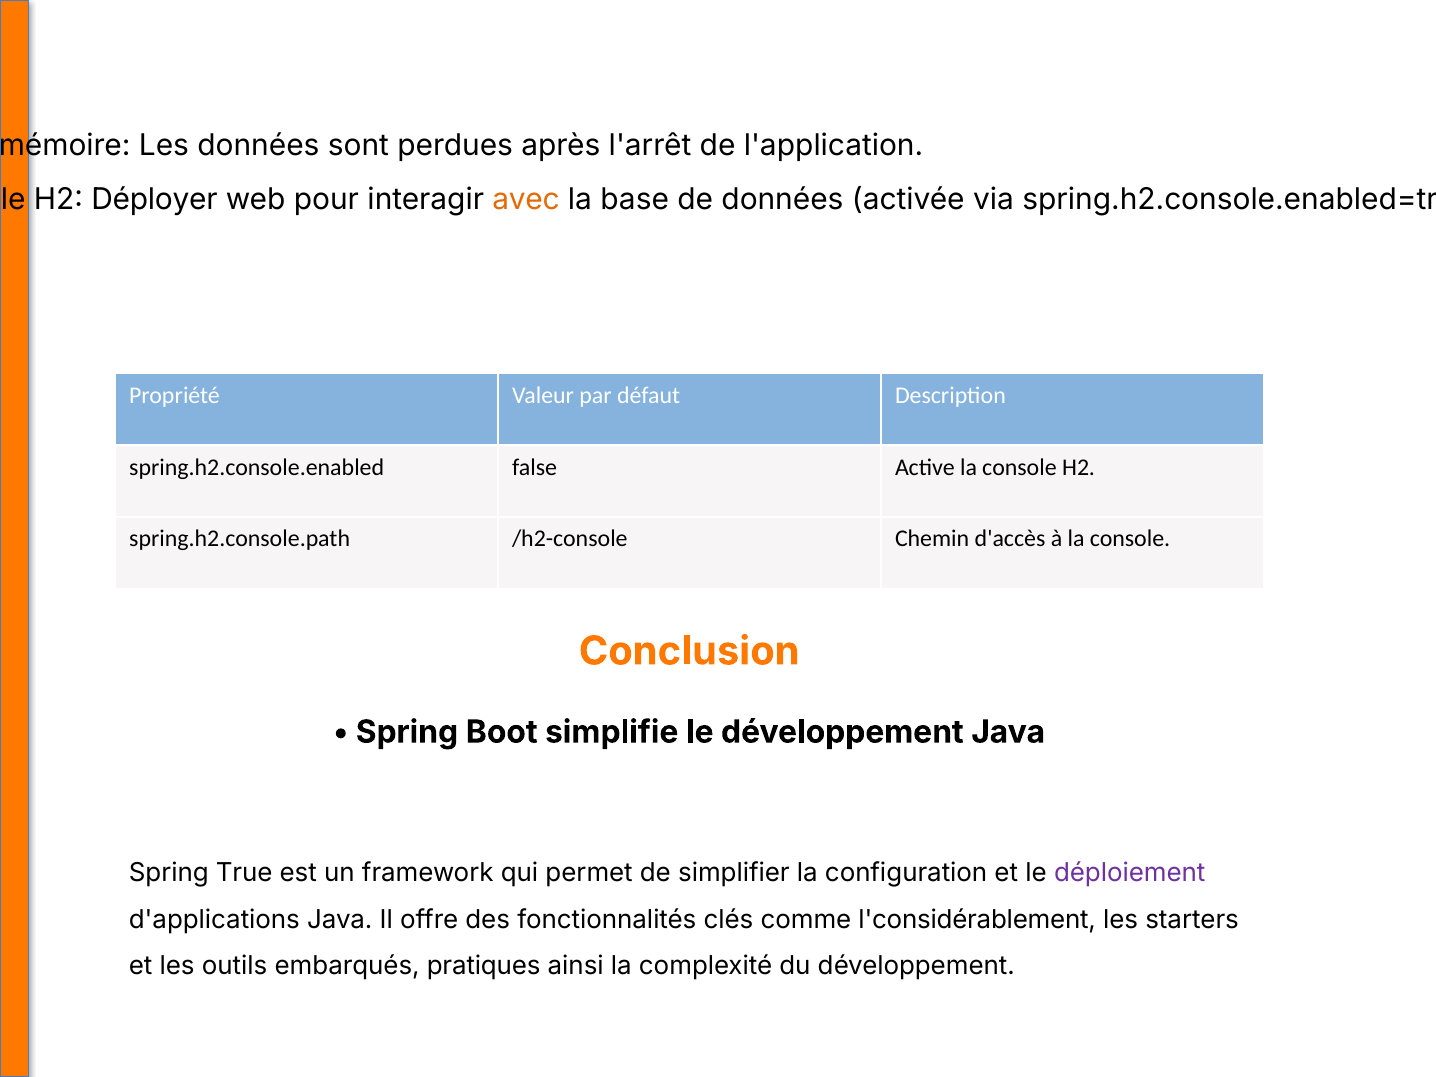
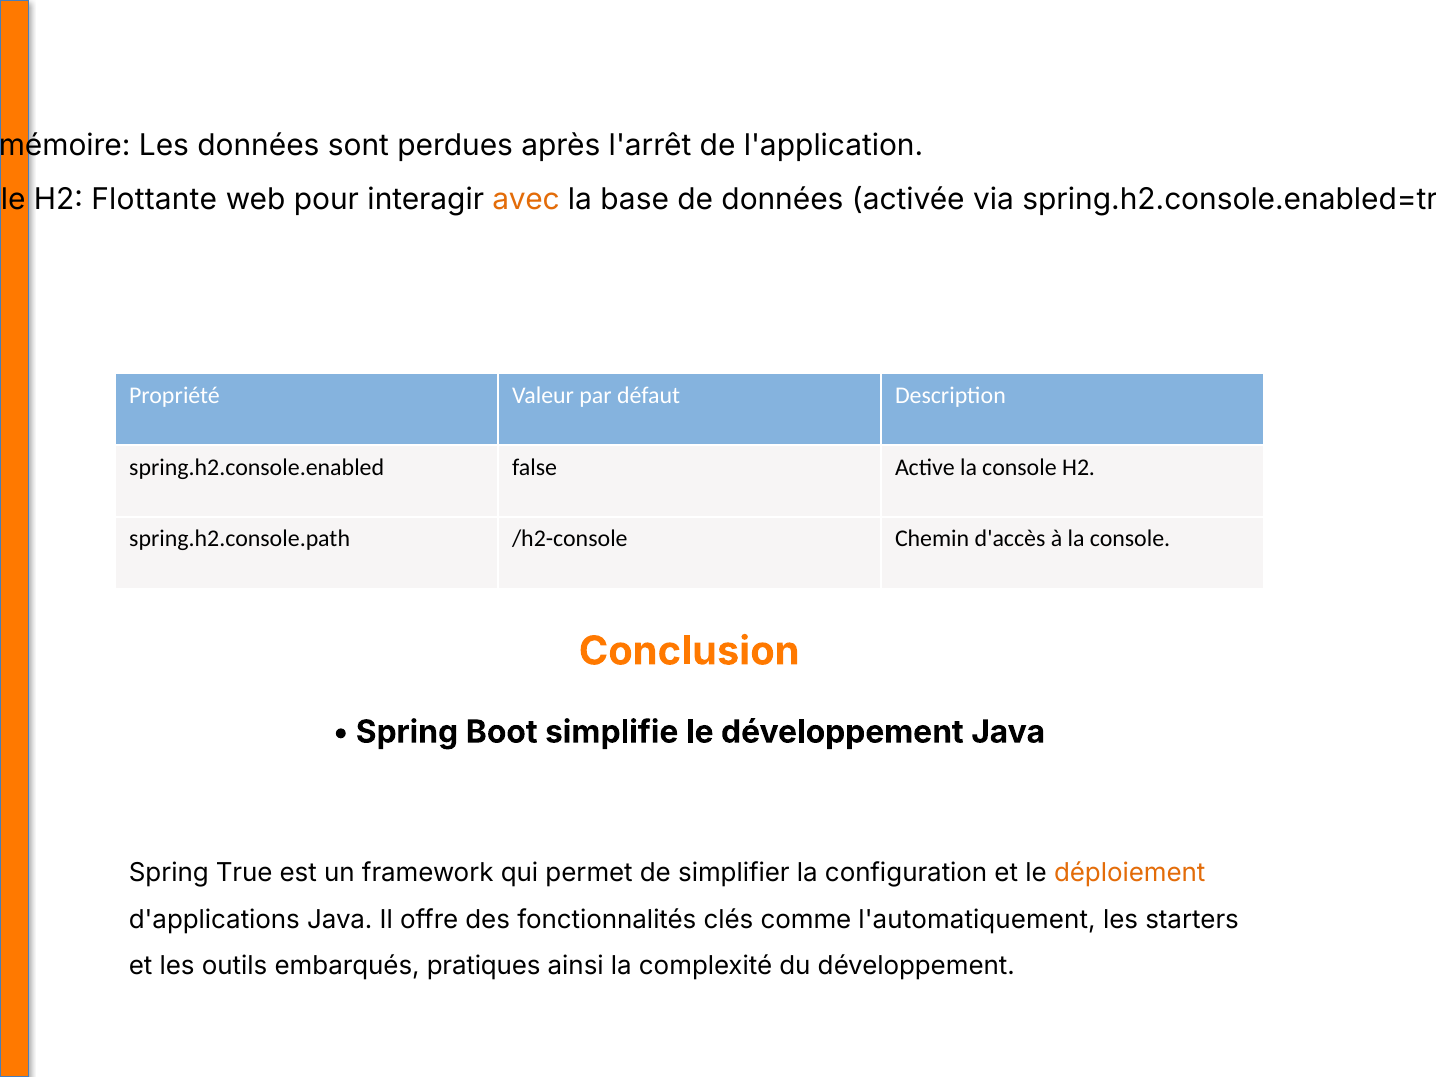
Déployer: Déployer -> Flottante (154, 199)
déploiement colour: purple -> orange (1130, 873)
l'considérablement: l'considérablement -> l'automatiquement (977, 920)
